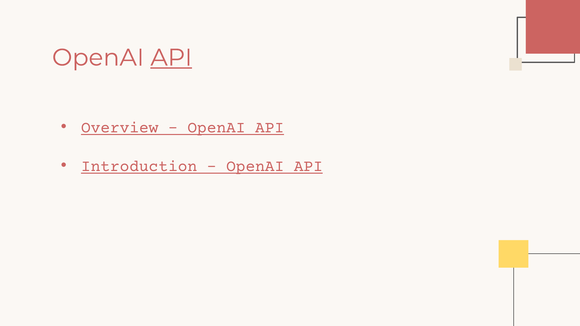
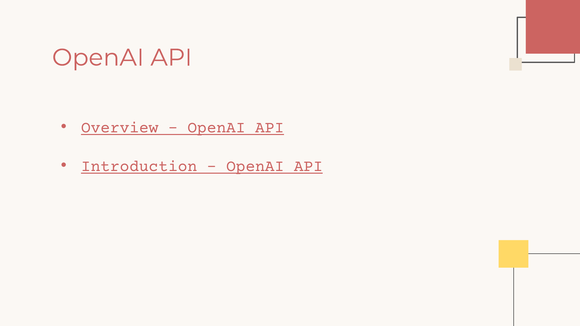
API underline: present -> none (171, 58)
